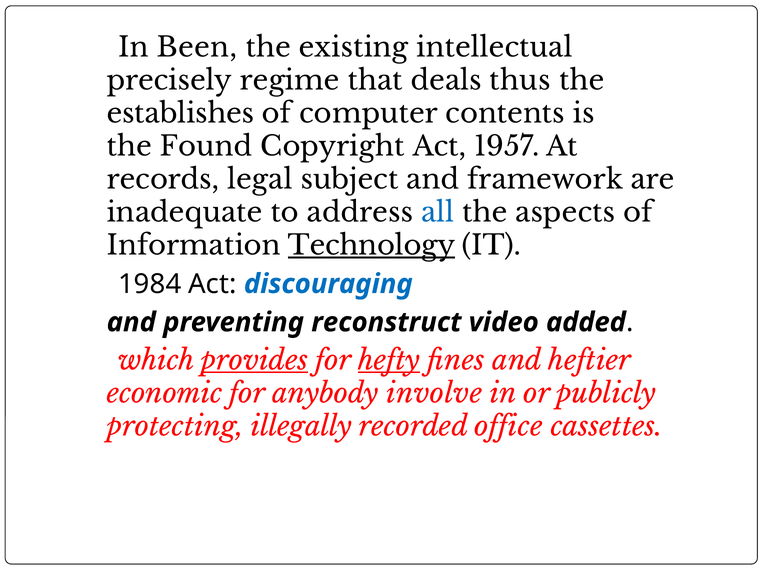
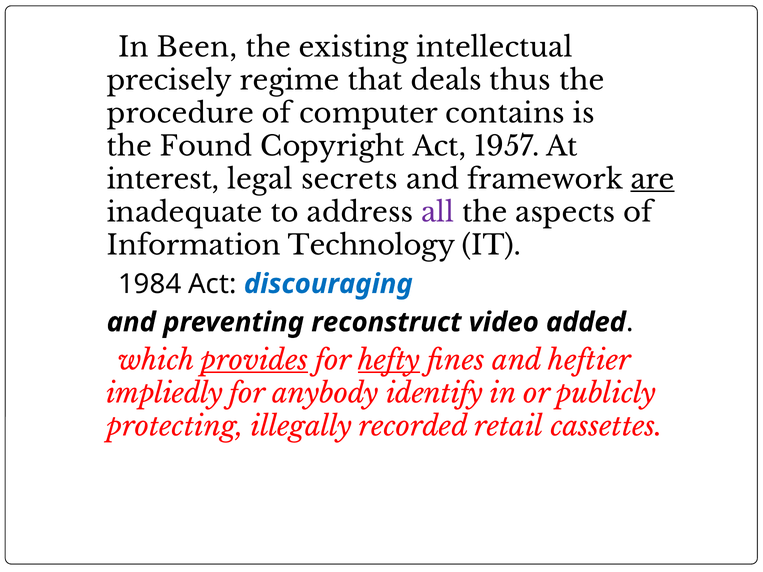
establishes: establishes -> procedure (180, 114)
contents: contents -> contains (505, 114)
records: records -> interest (163, 180)
subject: subject -> secrets (349, 180)
are underline: none -> present (653, 180)
all colour: blue -> purple (438, 213)
Technology underline: present -> none (372, 246)
economic: economic -> impliedly (165, 394)
involve: involve -> identify (435, 394)
office: office -> retail (509, 427)
